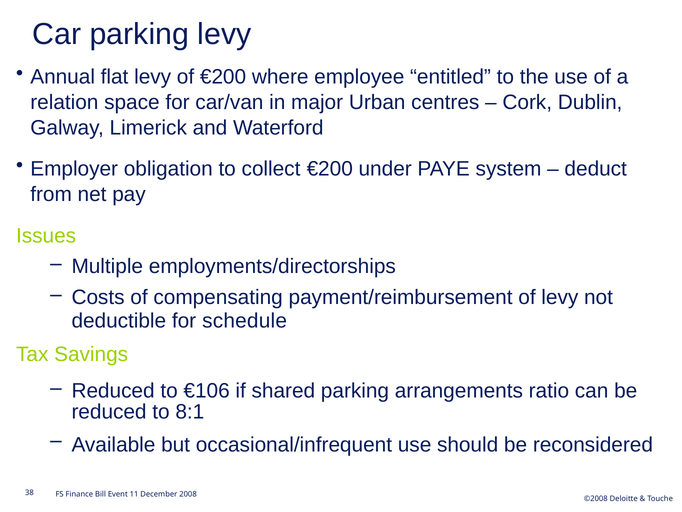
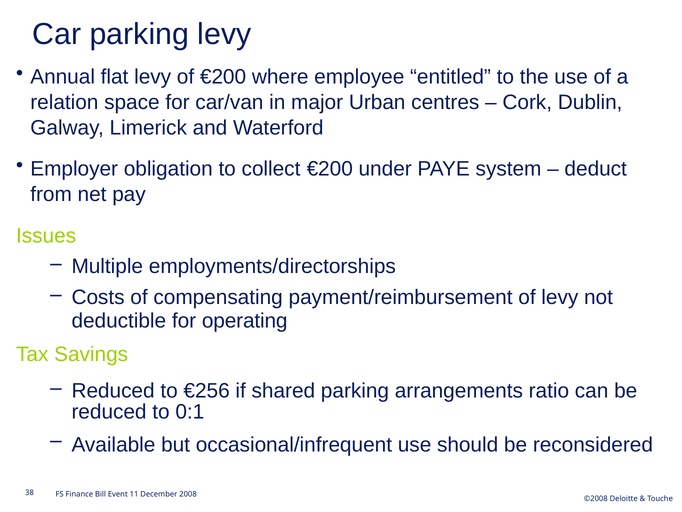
schedule: schedule -> operating (245, 321)
€106: €106 -> €256 (207, 391)
8:1: 8:1 -> 0:1 (190, 412)
